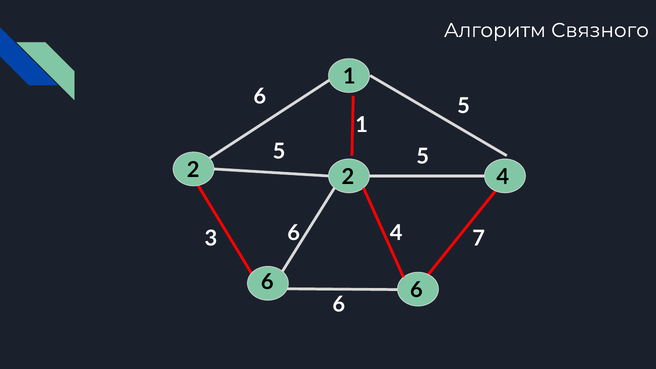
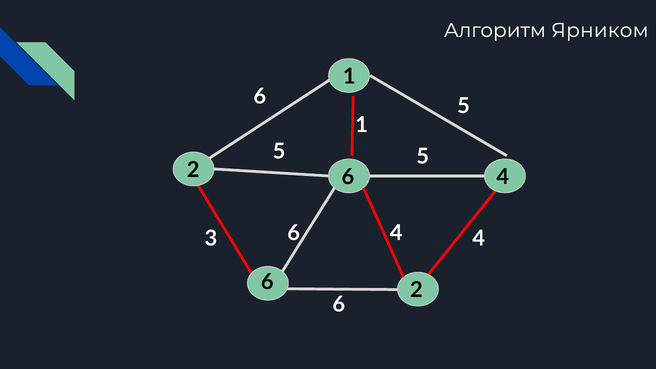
Связного: Связного -> Ярником (600, 30)
2 2: 2 -> 6 (348, 177)
4 7: 7 -> 4 (479, 239)
6: 6 -> 2 (416, 290)
